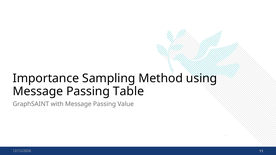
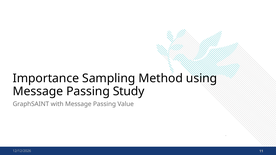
Table: Table -> Study (129, 92)
